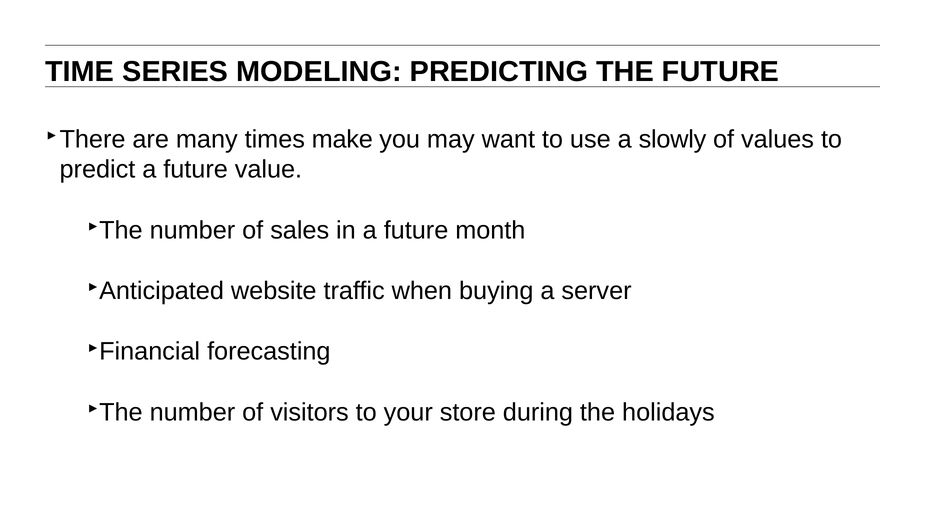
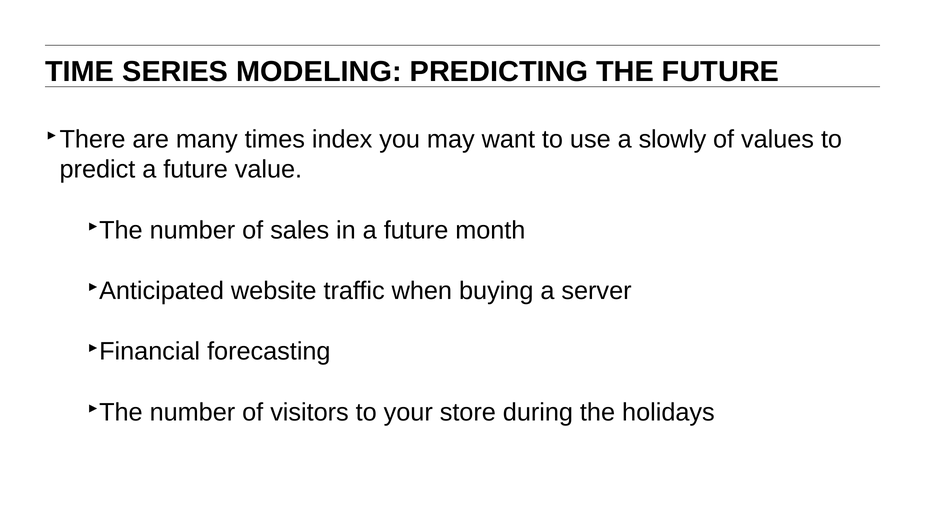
make: make -> index (342, 139)
